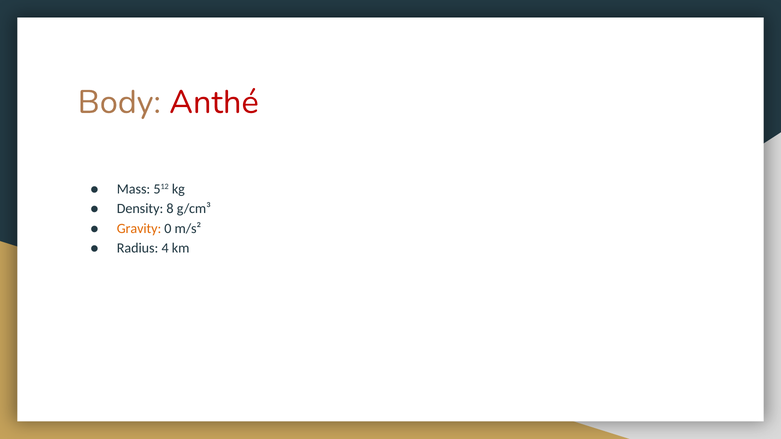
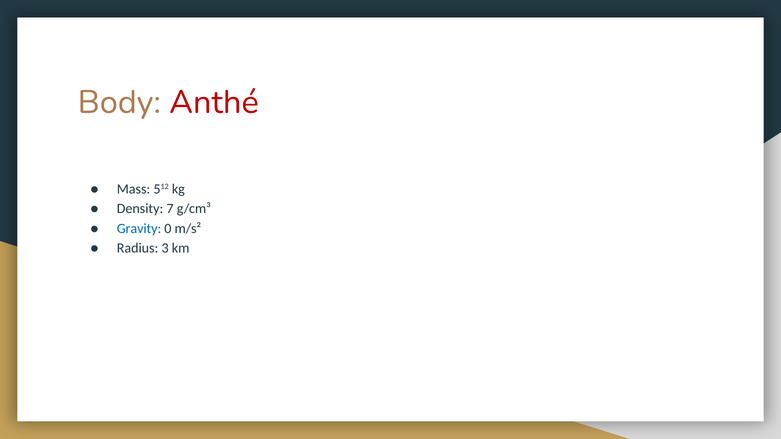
8: 8 -> 7 (170, 209)
Gravity colour: orange -> blue (139, 229)
4: 4 -> 3 (165, 248)
